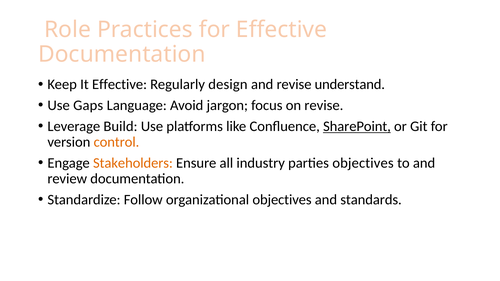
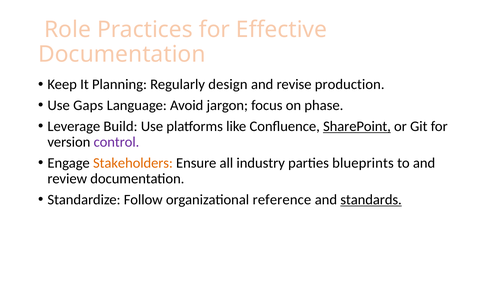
It Effective: Effective -> Planning (119, 85)
understand: understand -> production (350, 85)
on revise: revise -> phase (324, 106)
control colour: orange -> purple (116, 142)
parties objectives: objectives -> blueprints (363, 163)
organizational objectives: objectives -> reference (282, 200)
standards underline: none -> present (371, 200)
